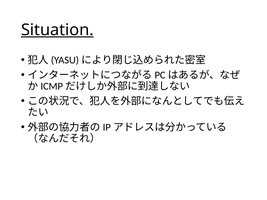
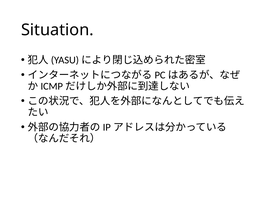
Situation underline: present -> none (57, 30)
